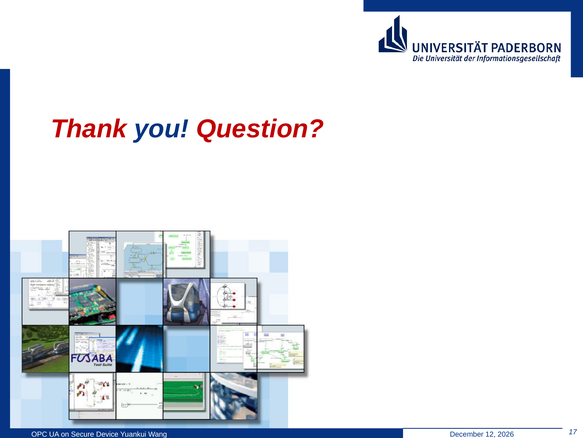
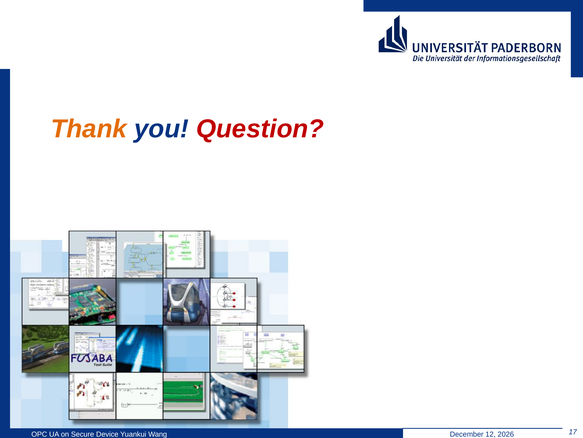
Thank colour: red -> orange (89, 129)
